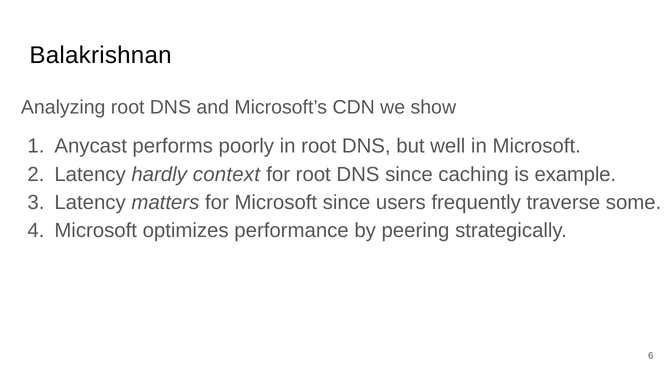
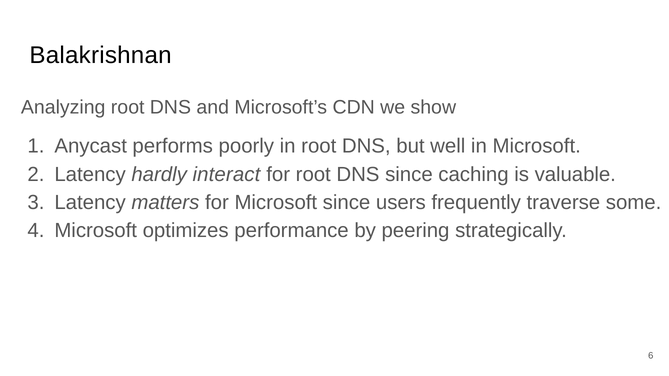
context: context -> interact (226, 175)
example: example -> valuable (575, 175)
